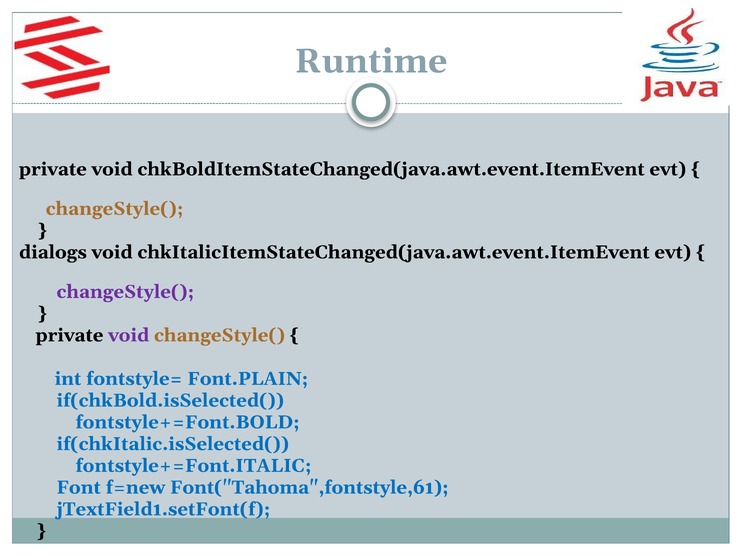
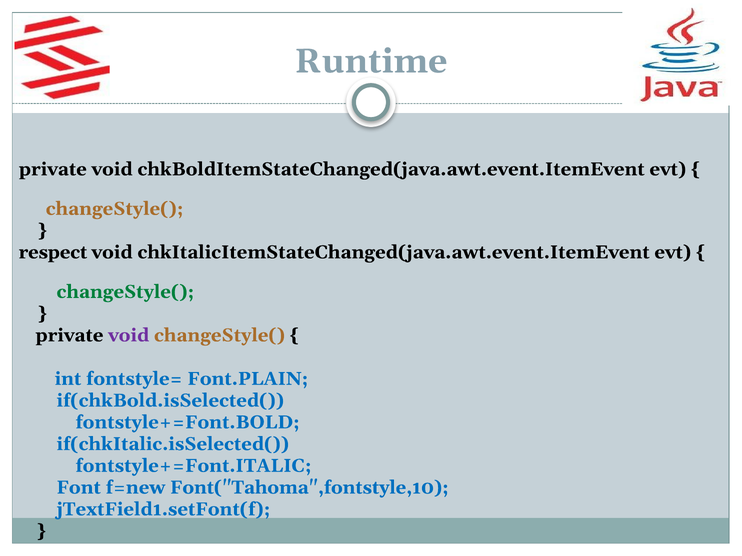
dialogs: dialogs -> respect (53, 252)
changeStyle( colour: purple -> green (125, 292)
Font("Tahoma",fontstyle,61: Font("Tahoma",fontstyle,61 -> Font("Tahoma",fontstyle,10 (309, 488)
